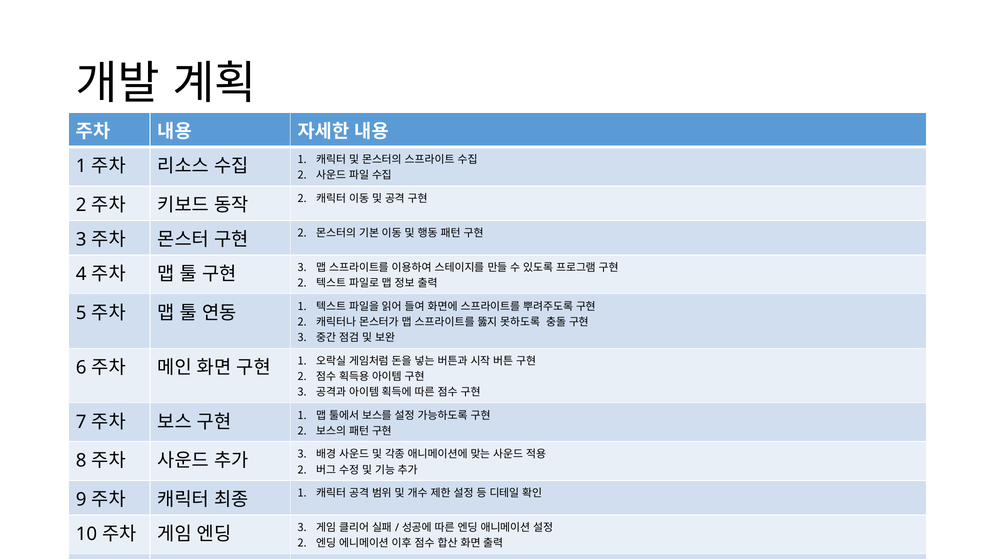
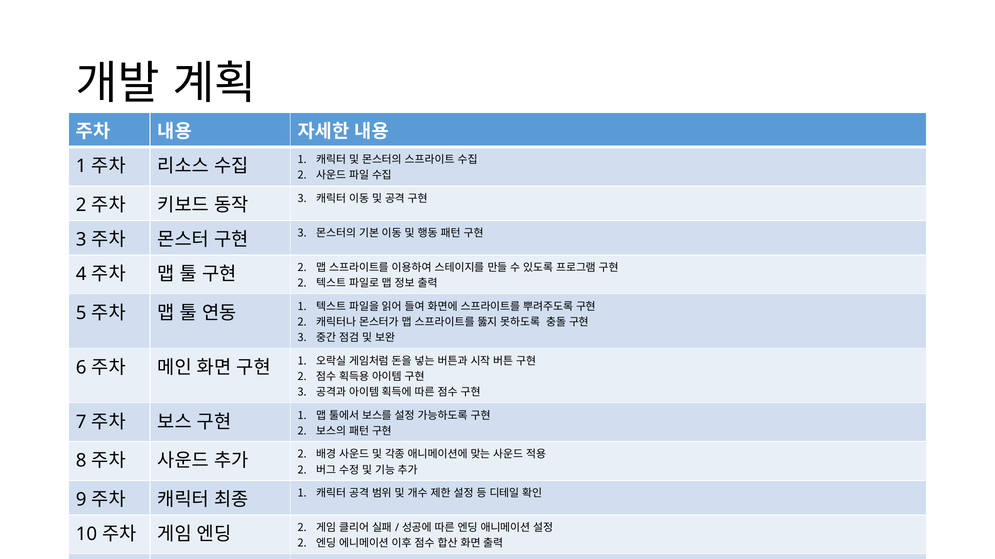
2: 2 -> 3 (302, 199)
2: 2 -> 3 (302, 233)
3: 3 -> 2 (302, 268)
3: 3 -> 2 (302, 455)
3: 3 -> 2 (302, 528)
